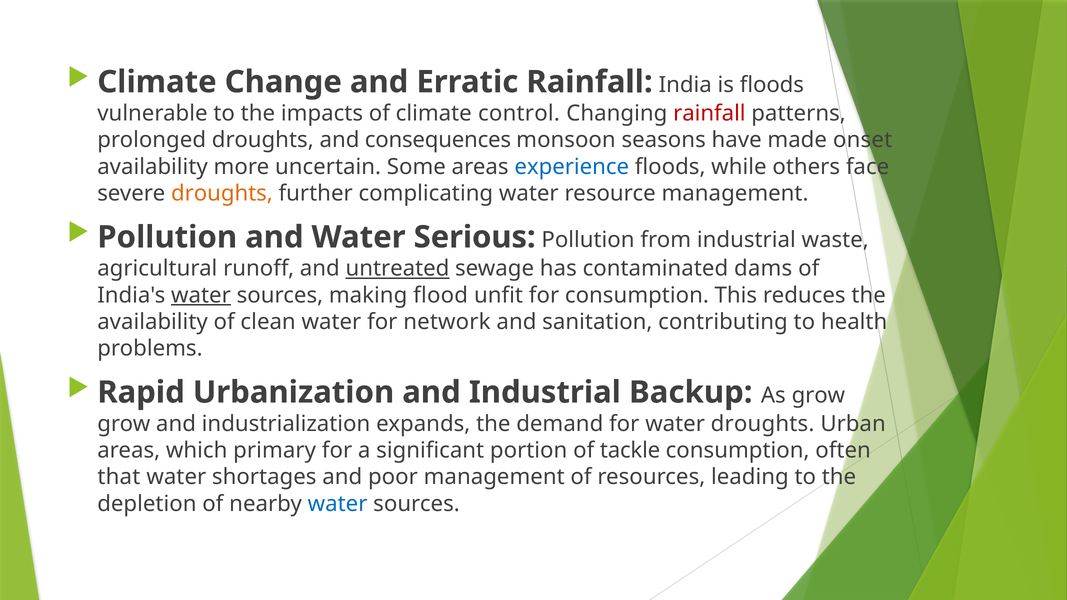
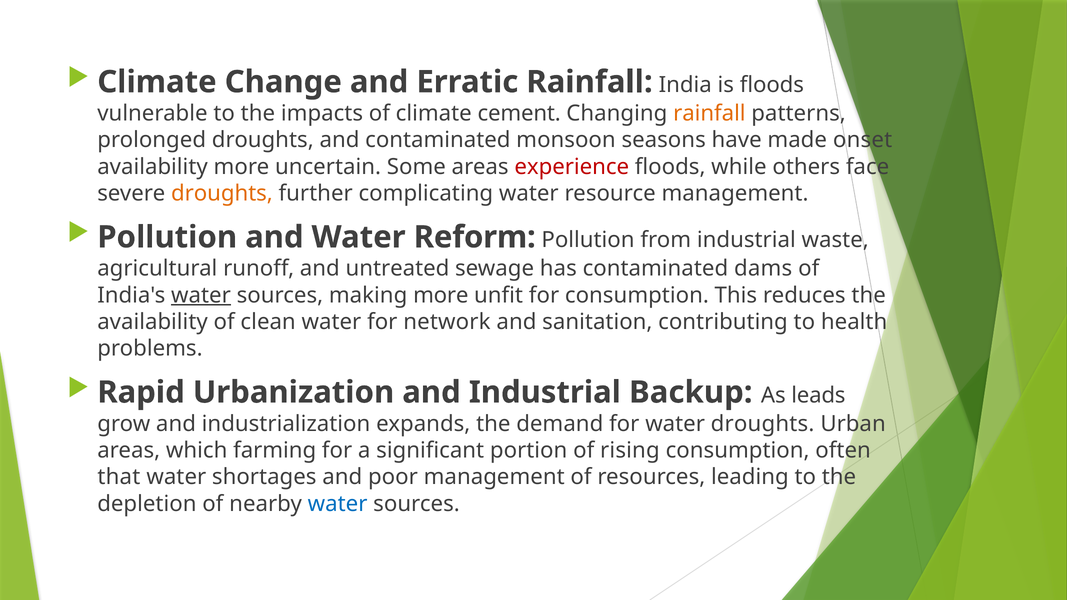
control: control -> cement (519, 113)
rainfall colour: red -> orange (709, 113)
and consequences: consequences -> contaminated (438, 140)
experience colour: blue -> red (572, 167)
Serious: Serious -> Reform (475, 237)
untreated underline: present -> none (397, 269)
making flood: flood -> more (441, 295)
As grow: grow -> leads (818, 395)
primary: primary -> farming (275, 451)
tackle: tackle -> rising (630, 451)
